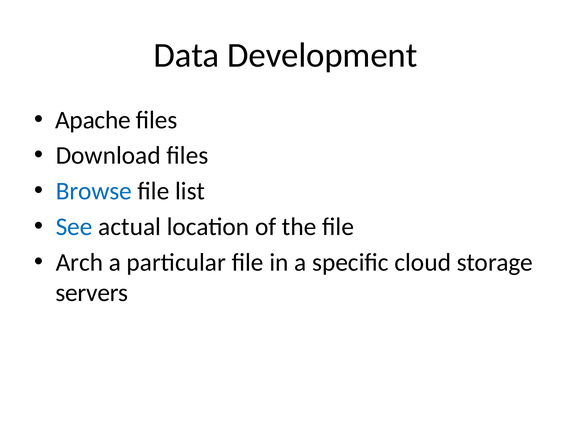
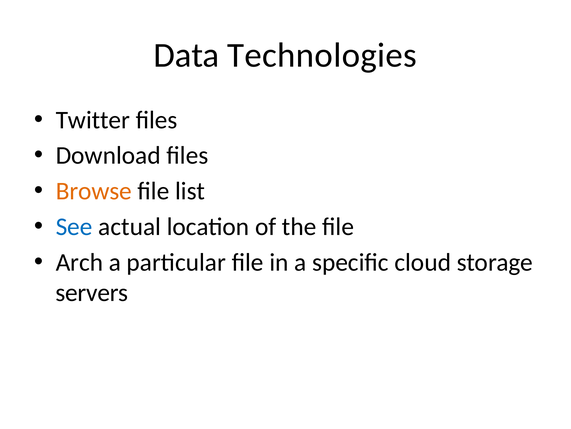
Development: Development -> Technologies (322, 55)
Apache: Apache -> Twitter (93, 120)
Browse colour: blue -> orange (94, 191)
